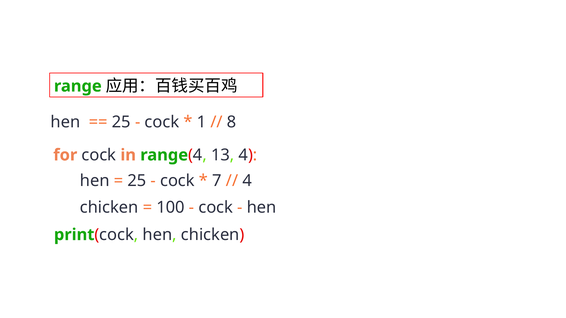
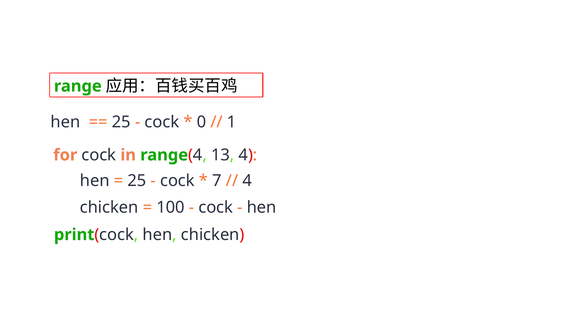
1: 1 -> 0 (201, 122)
8: 8 -> 1 (232, 122)
